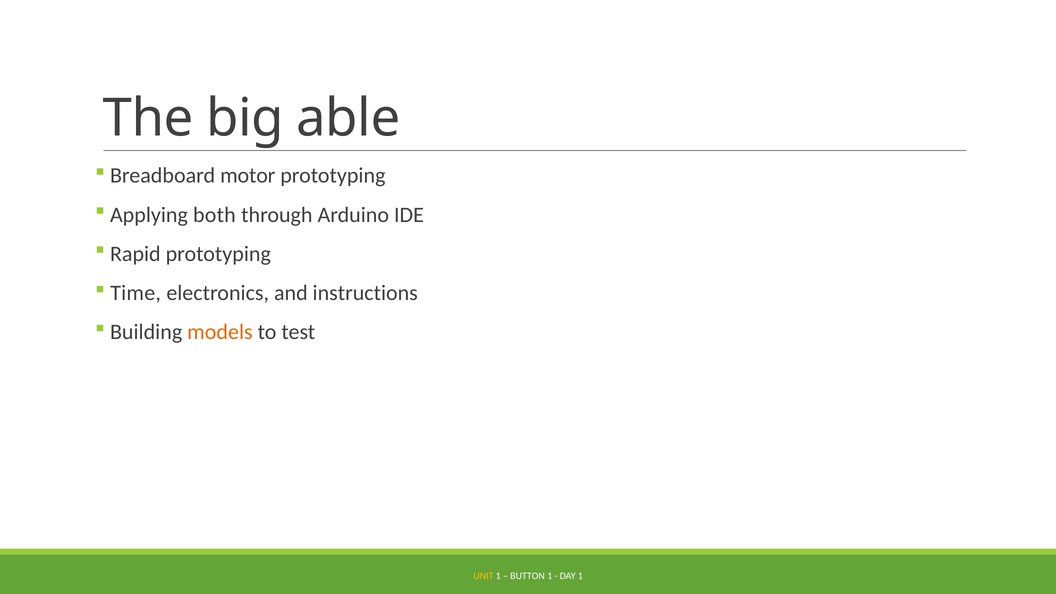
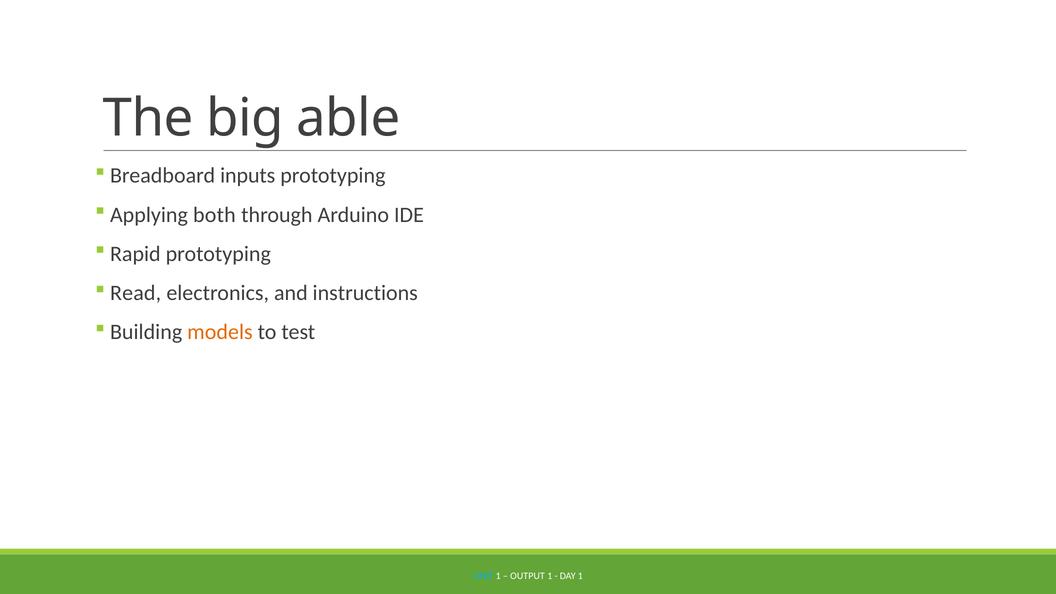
motor: motor -> inputs (248, 176)
Time: Time -> Read (136, 293)
UNIT colour: yellow -> light blue (483, 576)
BUTTON: BUTTON -> OUTPUT (528, 576)
